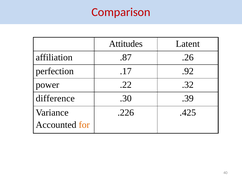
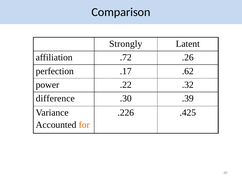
Comparison colour: red -> black (121, 12)
Attitudes: Attitudes -> Strongly (126, 44)
.87: .87 -> .72 (126, 58)
.92: .92 -> .62 (188, 71)
